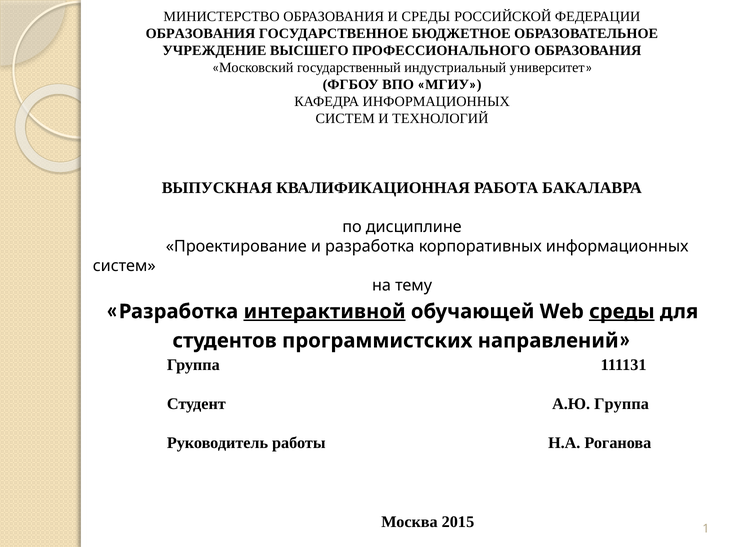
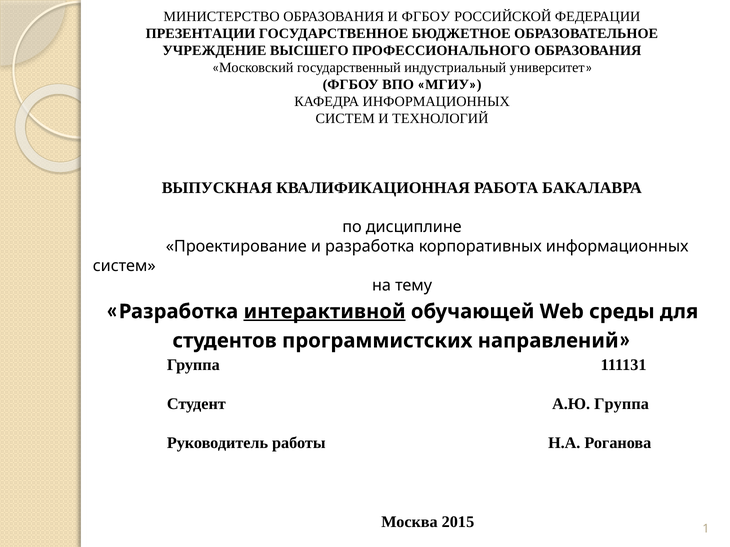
И СРЕДЫ: СРЕДЫ -> ФГБОУ (426, 16)
ОБРАЗОВАНИЯ: ОБРАЗОВАНИЯ -> ПРЕЗЕНТАЦИИ (201, 34)
среды underline: present -> none (622, 312)
